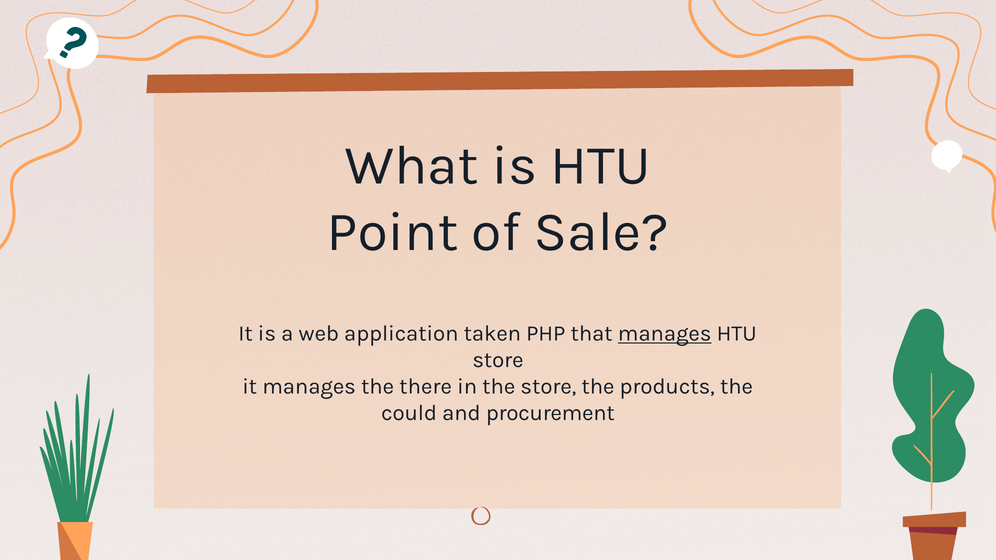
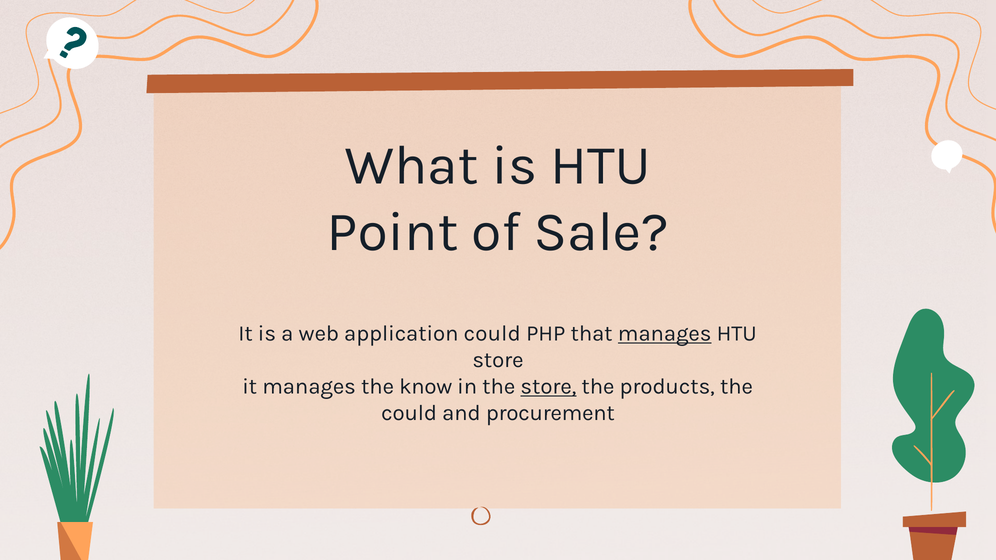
application taken: taken -> could (492, 334)
there: there -> know (426, 387)
store underline: none -> present (548, 387)
